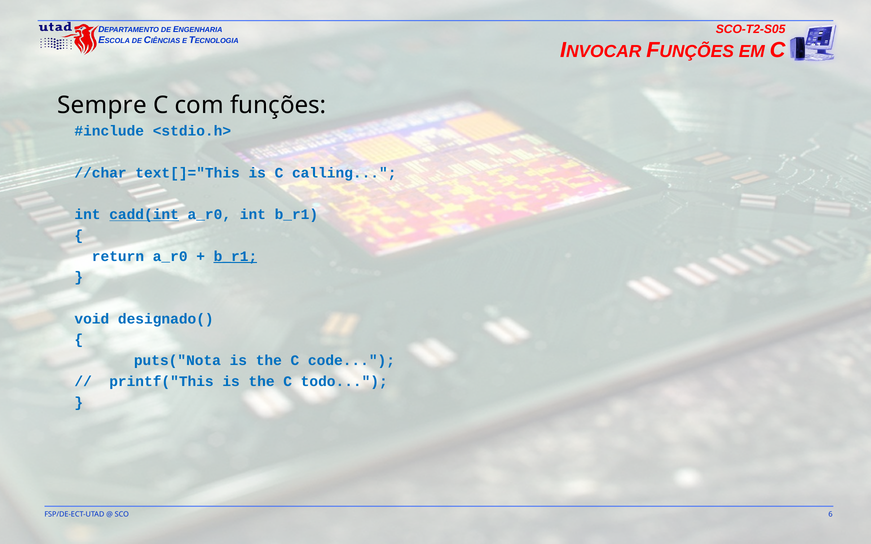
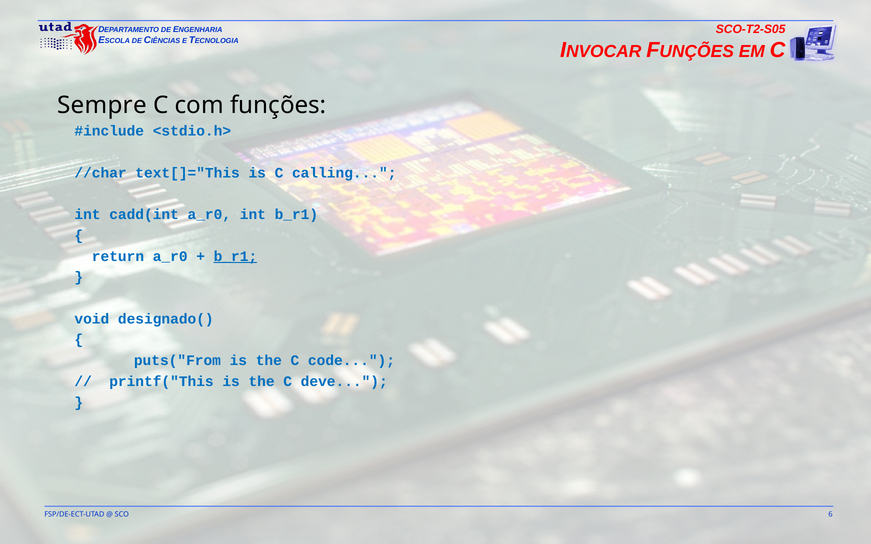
cadd(int underline: present -> none (144, 215)
puts("Nota: puts("Nota -> puts("From (177, 361)
todo: todo -> deve (344, 382)
